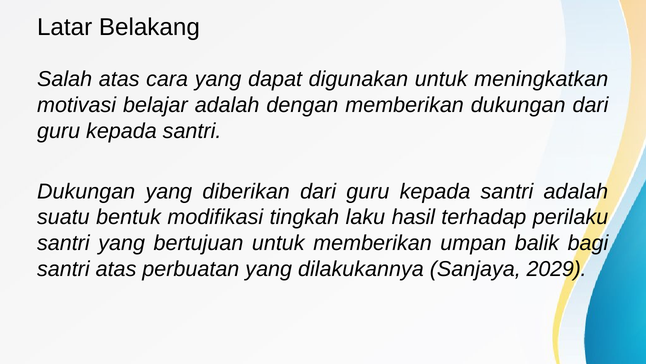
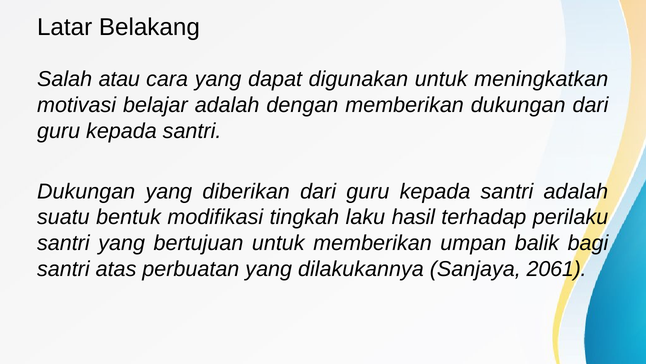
Salah atas: atas -> atau (119, 79)
2029: 2029 -> 2061 (557, 269)
